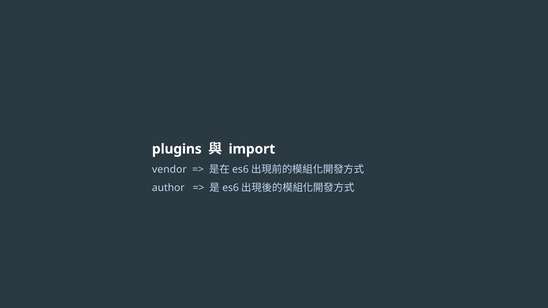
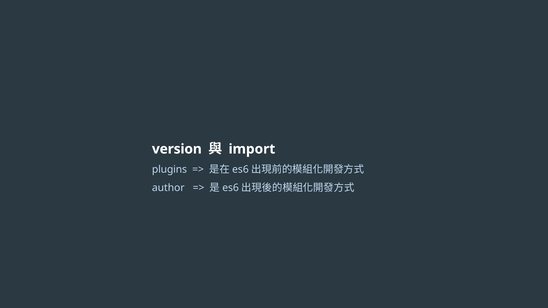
plugins: plugins -> version (177, 149)
vendor: vendor -> plugins (169, 169)
